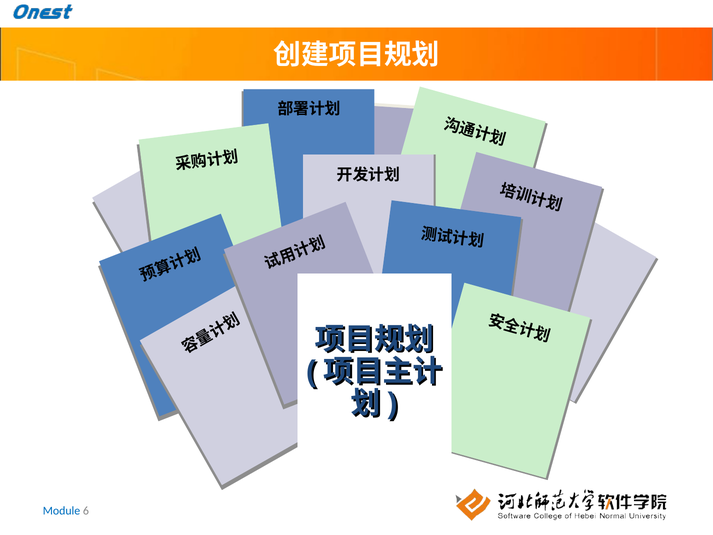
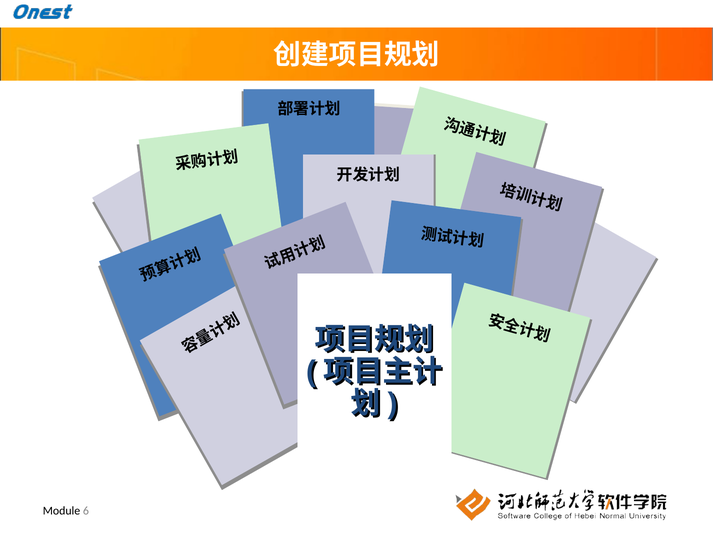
Module colour: blue -> black (62, 511)
